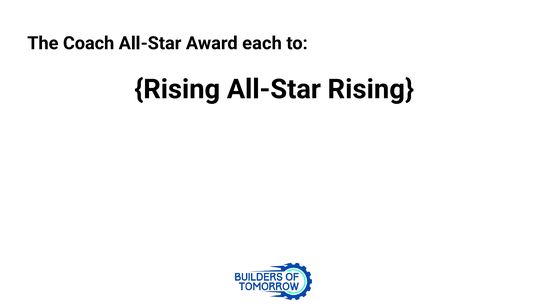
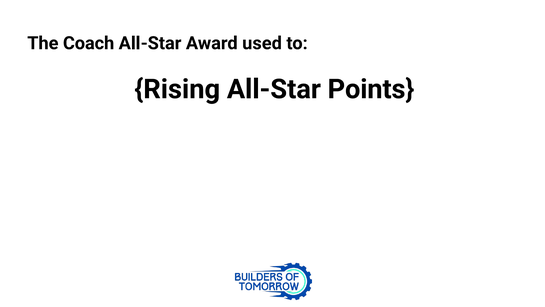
each: each -> used (262, 43)
All-Star Rising: Rising -> Points (371, 89)
